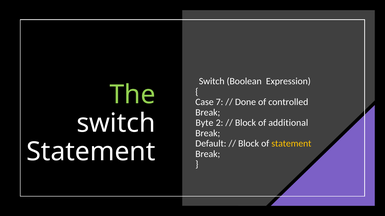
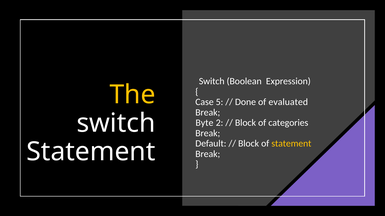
The colour: light green -> yellow (132, 95)
7: 7 -> 5 (220, 102)
controlled: controlled -> evaluated (288, 102)
additional: additional -> categories (288, 123)
